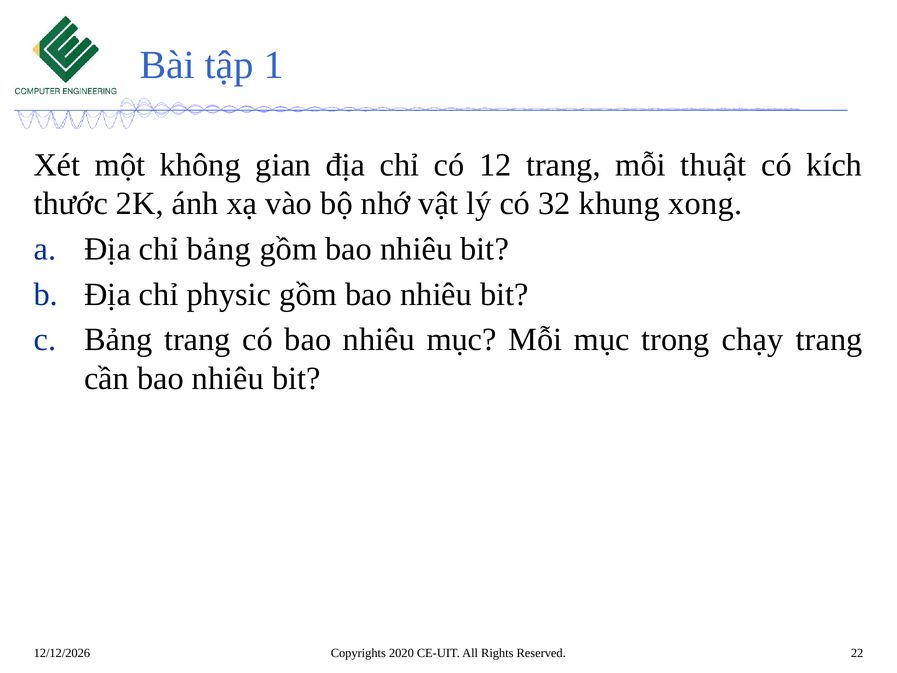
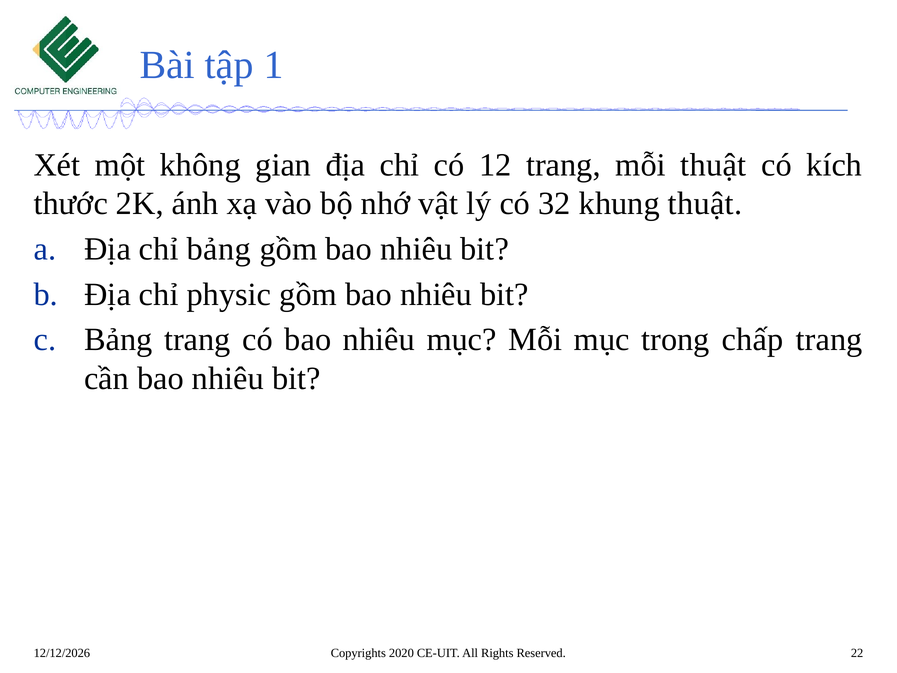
khung xong: xong -> thuật (705, 204)
chạy: chạy -> chấp (753, 340)
